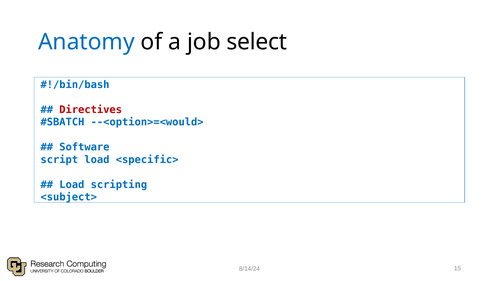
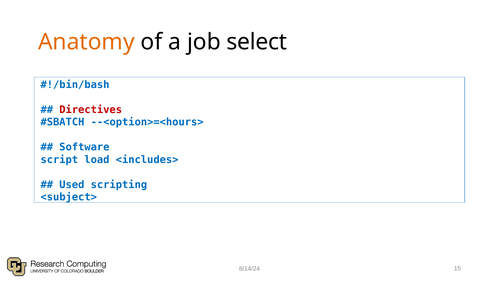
Anatomy colour: blue -> orange (86, 42)
--<option>=<would>: --<option>=<would> -> --<option>=<hours> (147, 122)
<specific>: <specific> -> <includes> (147, 159)
Load: Load -> Used (72, 184)
